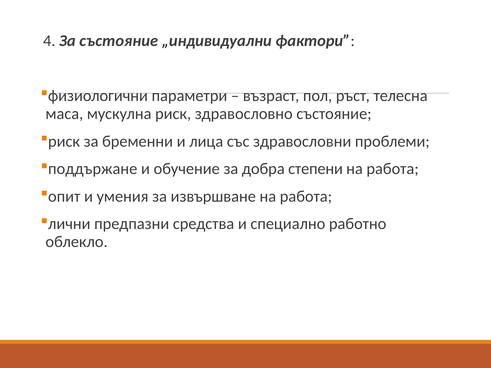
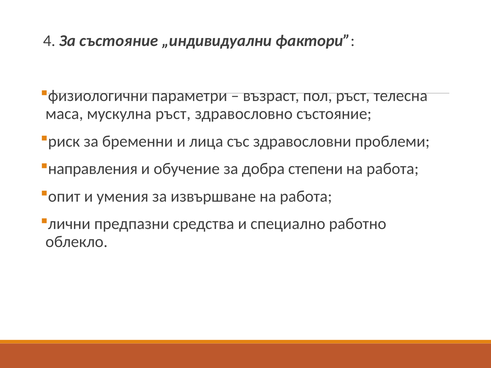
мускулна риск: риск -> ръст (173, 114)
поддържане: поддържане -> направления (93, 169)
